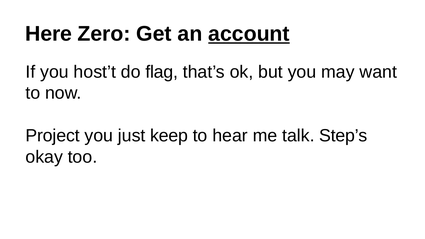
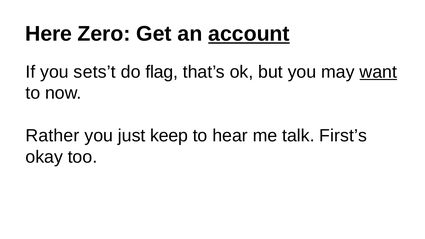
host’t: host’t -> sets’t (95, 72)
want underline: none -> present (378, 72)
Project: Project -> Rather (52, 136)
Step’s: Step’s -> First’s (343, 136)
